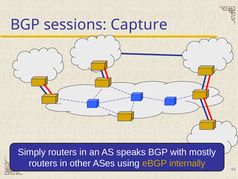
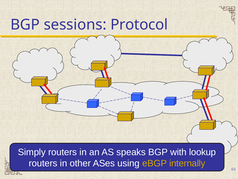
Capture: Capture -> Protocol (139, 25)
mostly: mostly -> lookup (203, 152)
